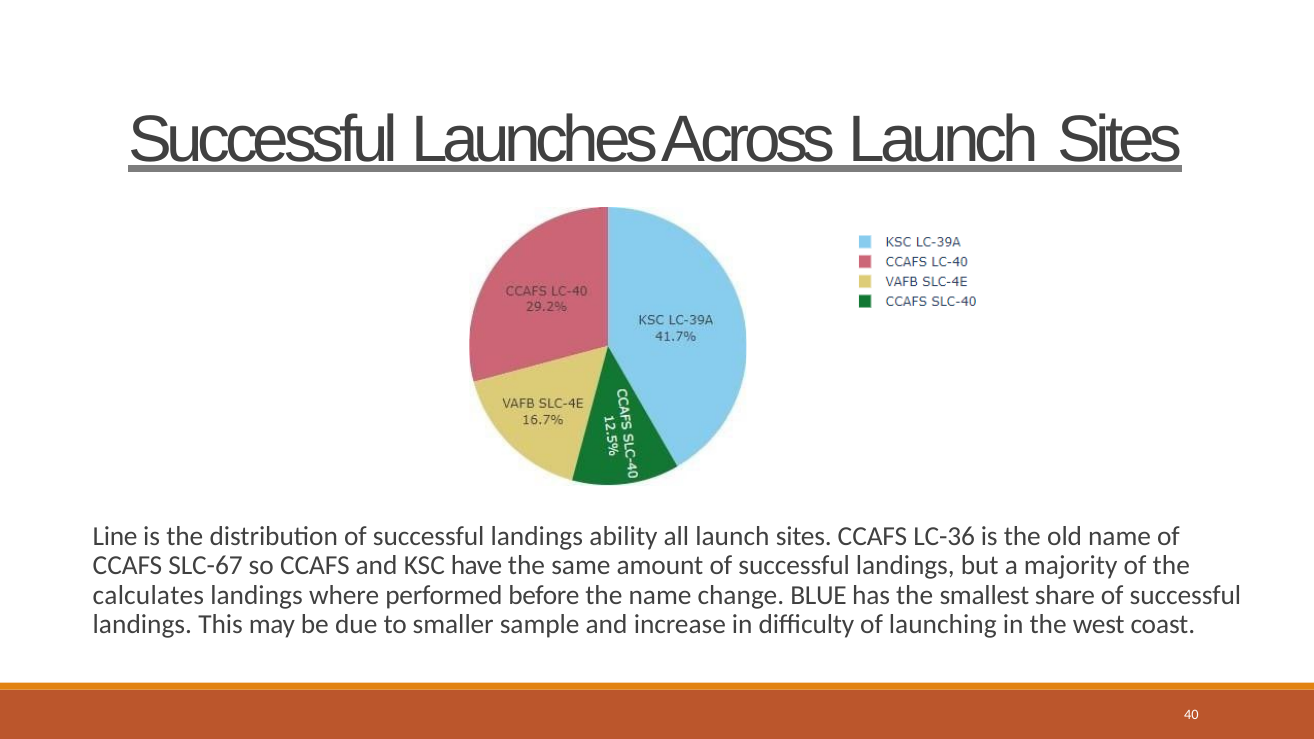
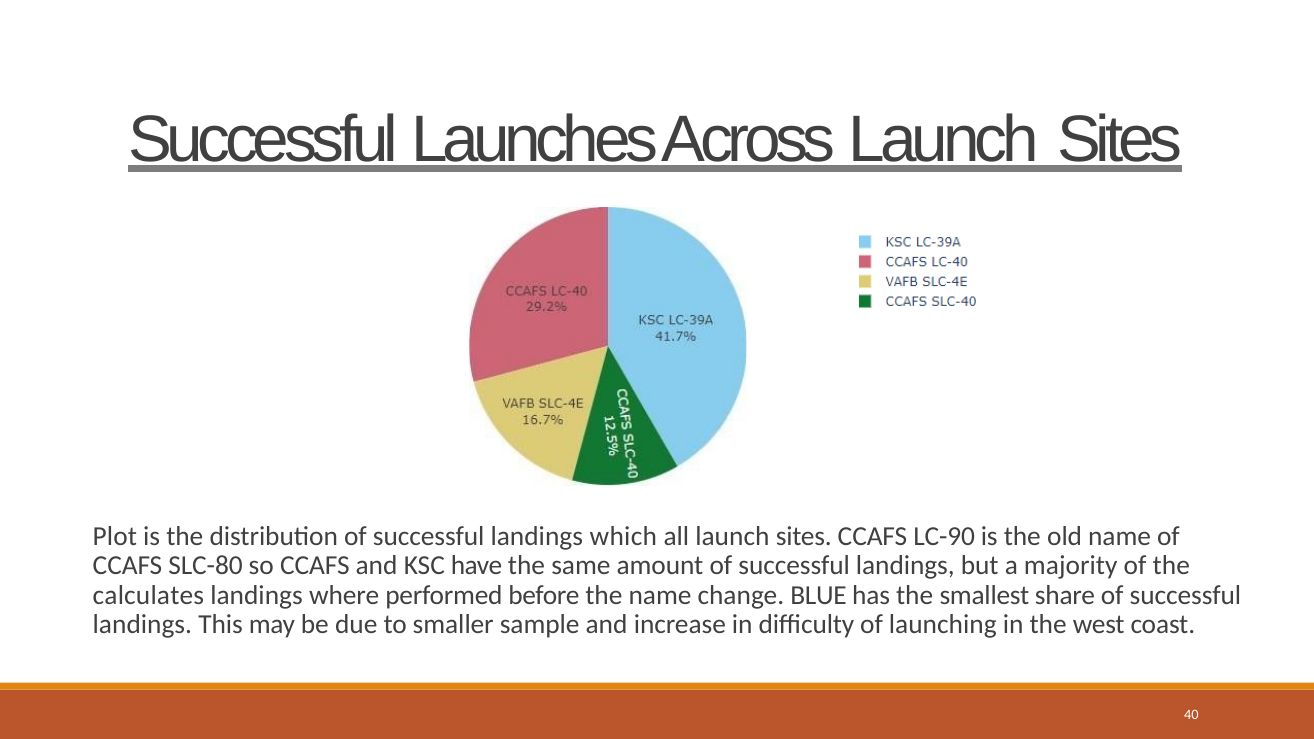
Line: Line -> Plot (115, 536)
ability: ability -> which (623, 536)
LC-36: LC-36 -> LC-90 (944, 536)
SLC-67: SLC-67 -> SLC-80 (205, 566)
